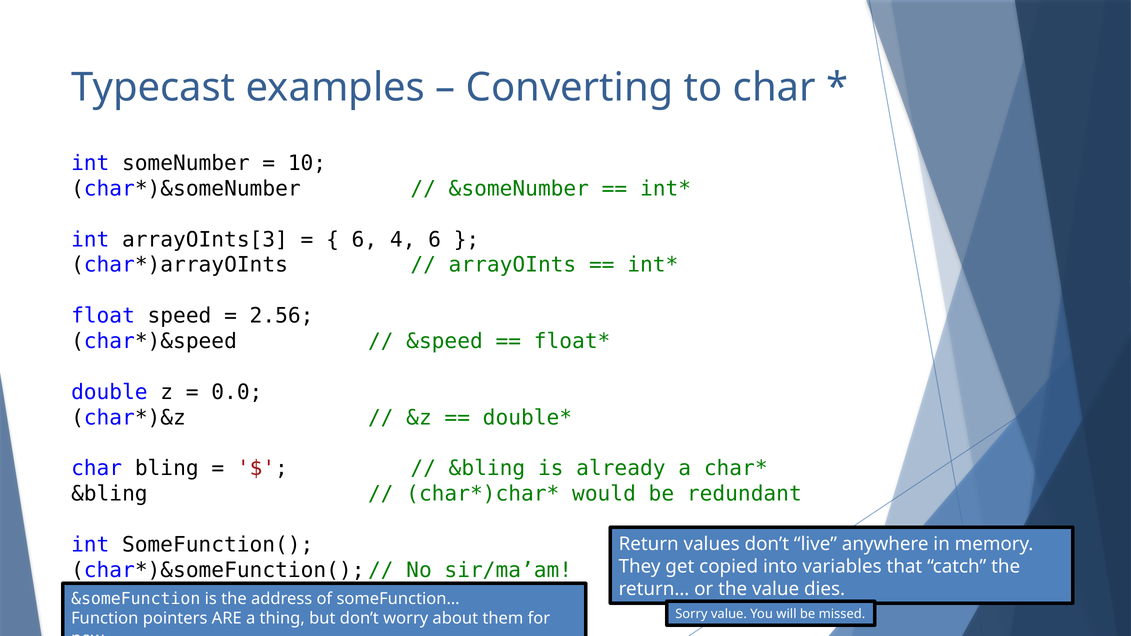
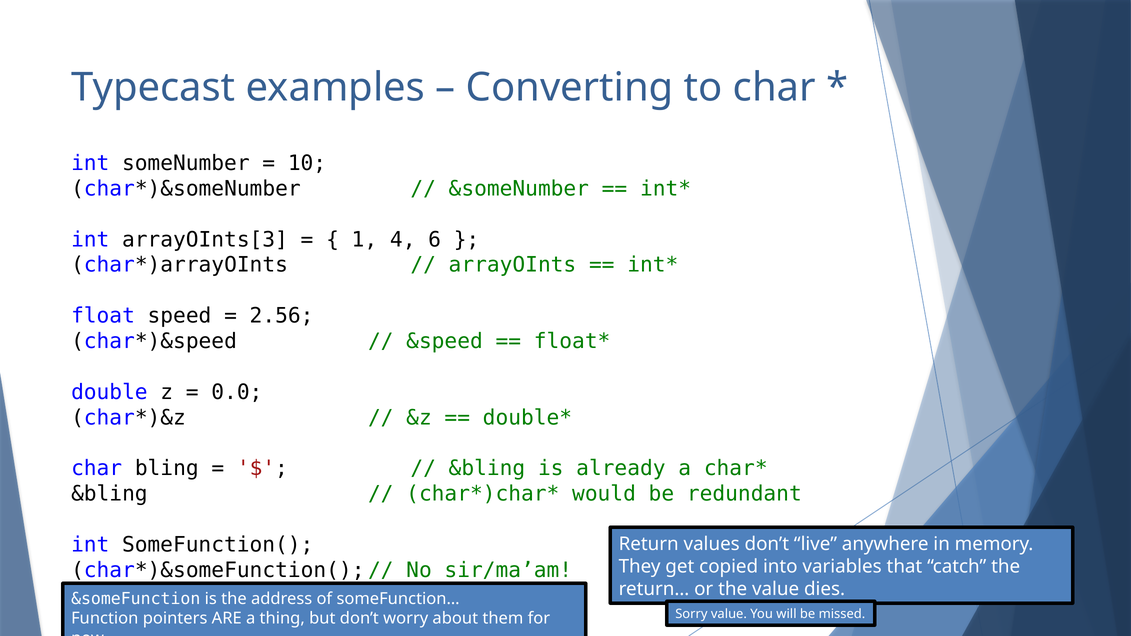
6: 6 -> 1 (364, 240)
